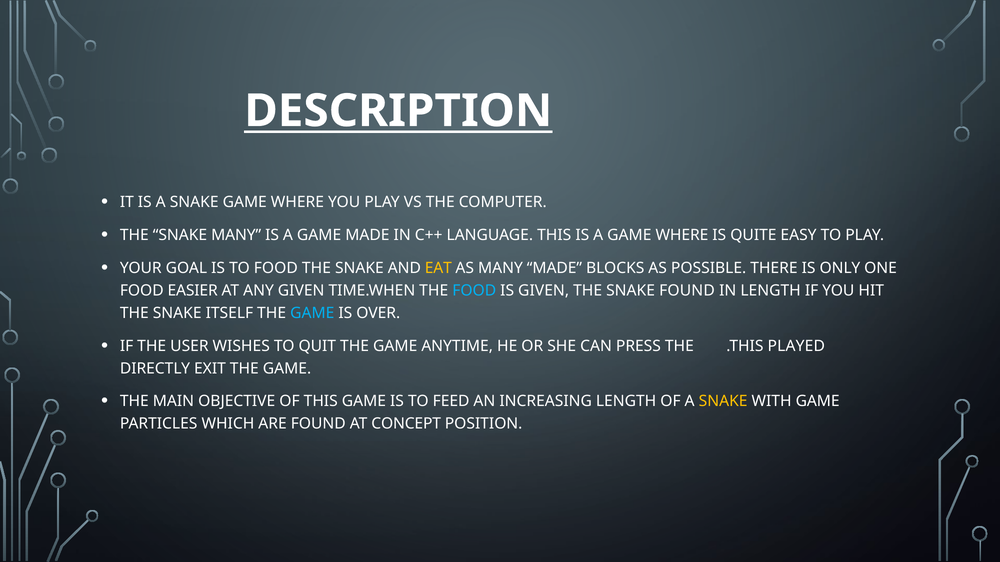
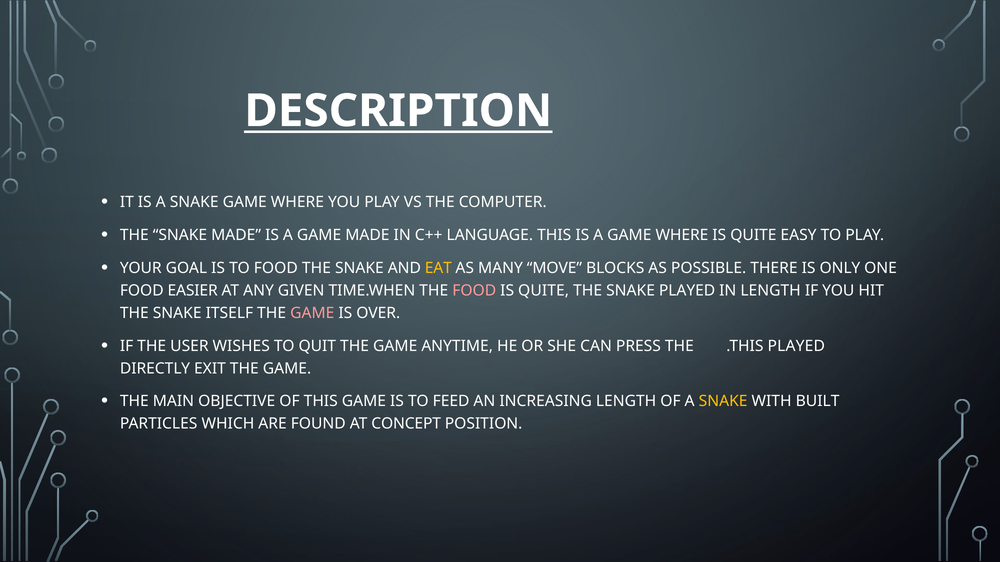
SNAKE MANY: MANY -> MADE (236, 235)
MANY MADE: MADE -> MOVE (554, 268)
FOOD colour: light blue -> pink (474, 291)
GIVEN: GIVEN -> QUITE (544, 291)
SNAKE FOUND: FOUND -> PLAYED (687, 291)
GAME colour: light blue -> pink (312, 313)
WITH GAME: GAME -> BUILT (818, 402)
